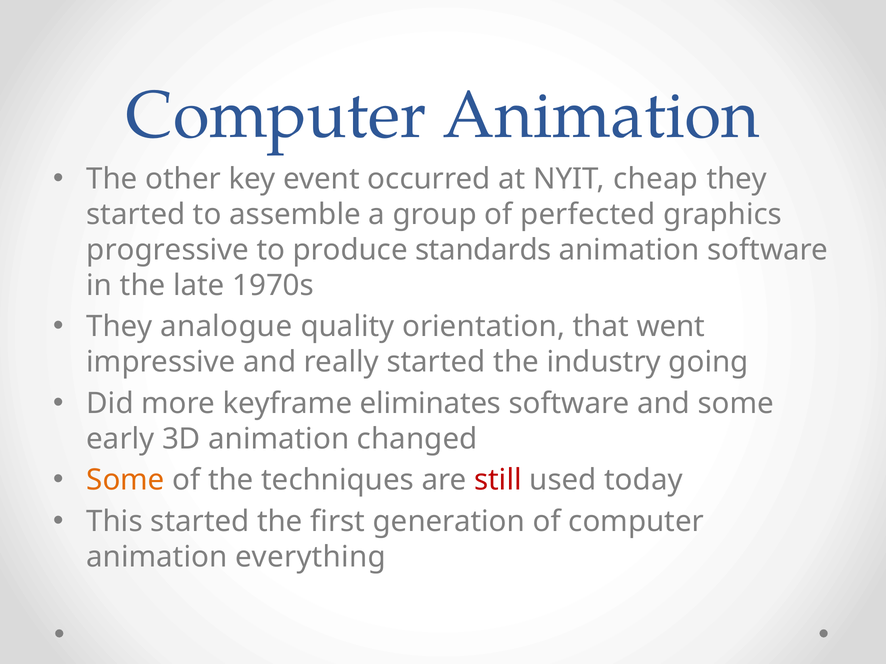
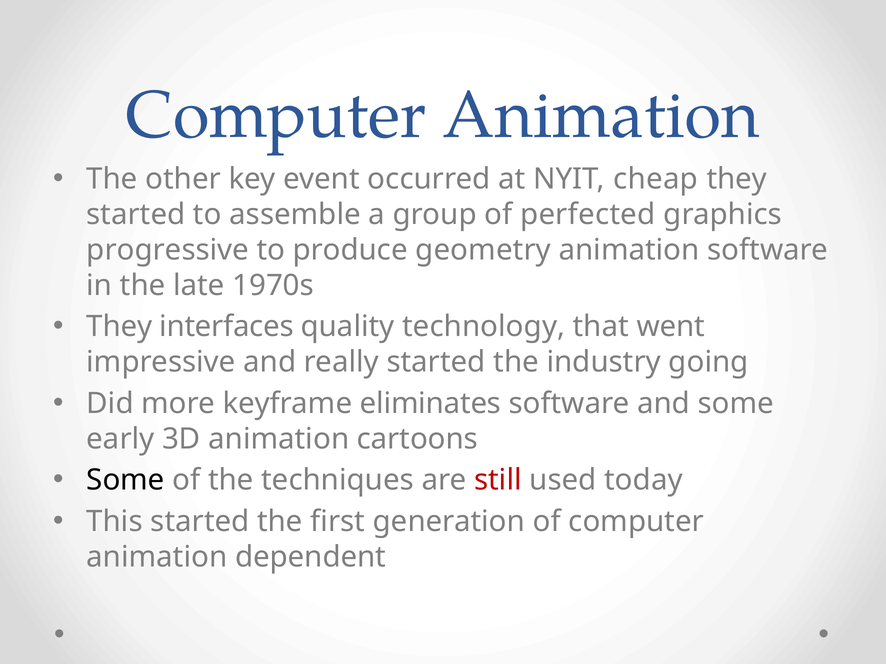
standards: standards -> geometry (483, 250)
analogue: analogue -> interfaces (226, 327)
orientation: orientation -> technology (484, 327)
changed: changed -> cartoons (417, 439)
Some colour: orange -> black (126, 480)
everything: everything -> dependent (311, 557)
